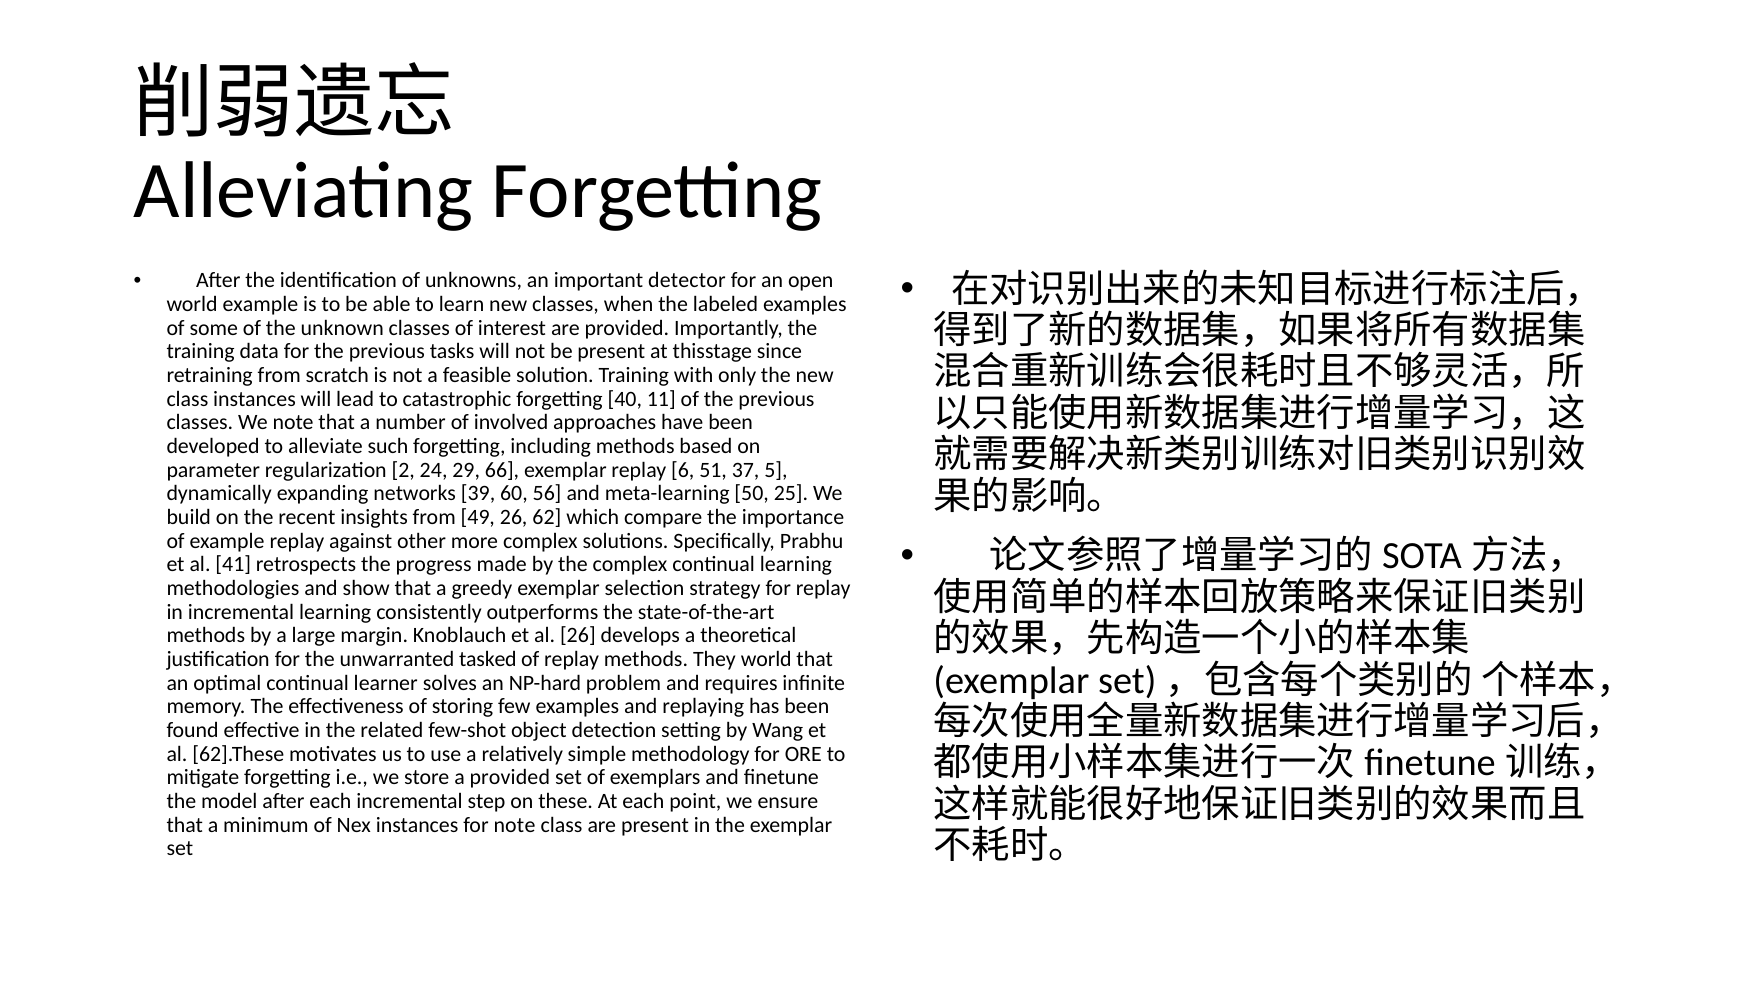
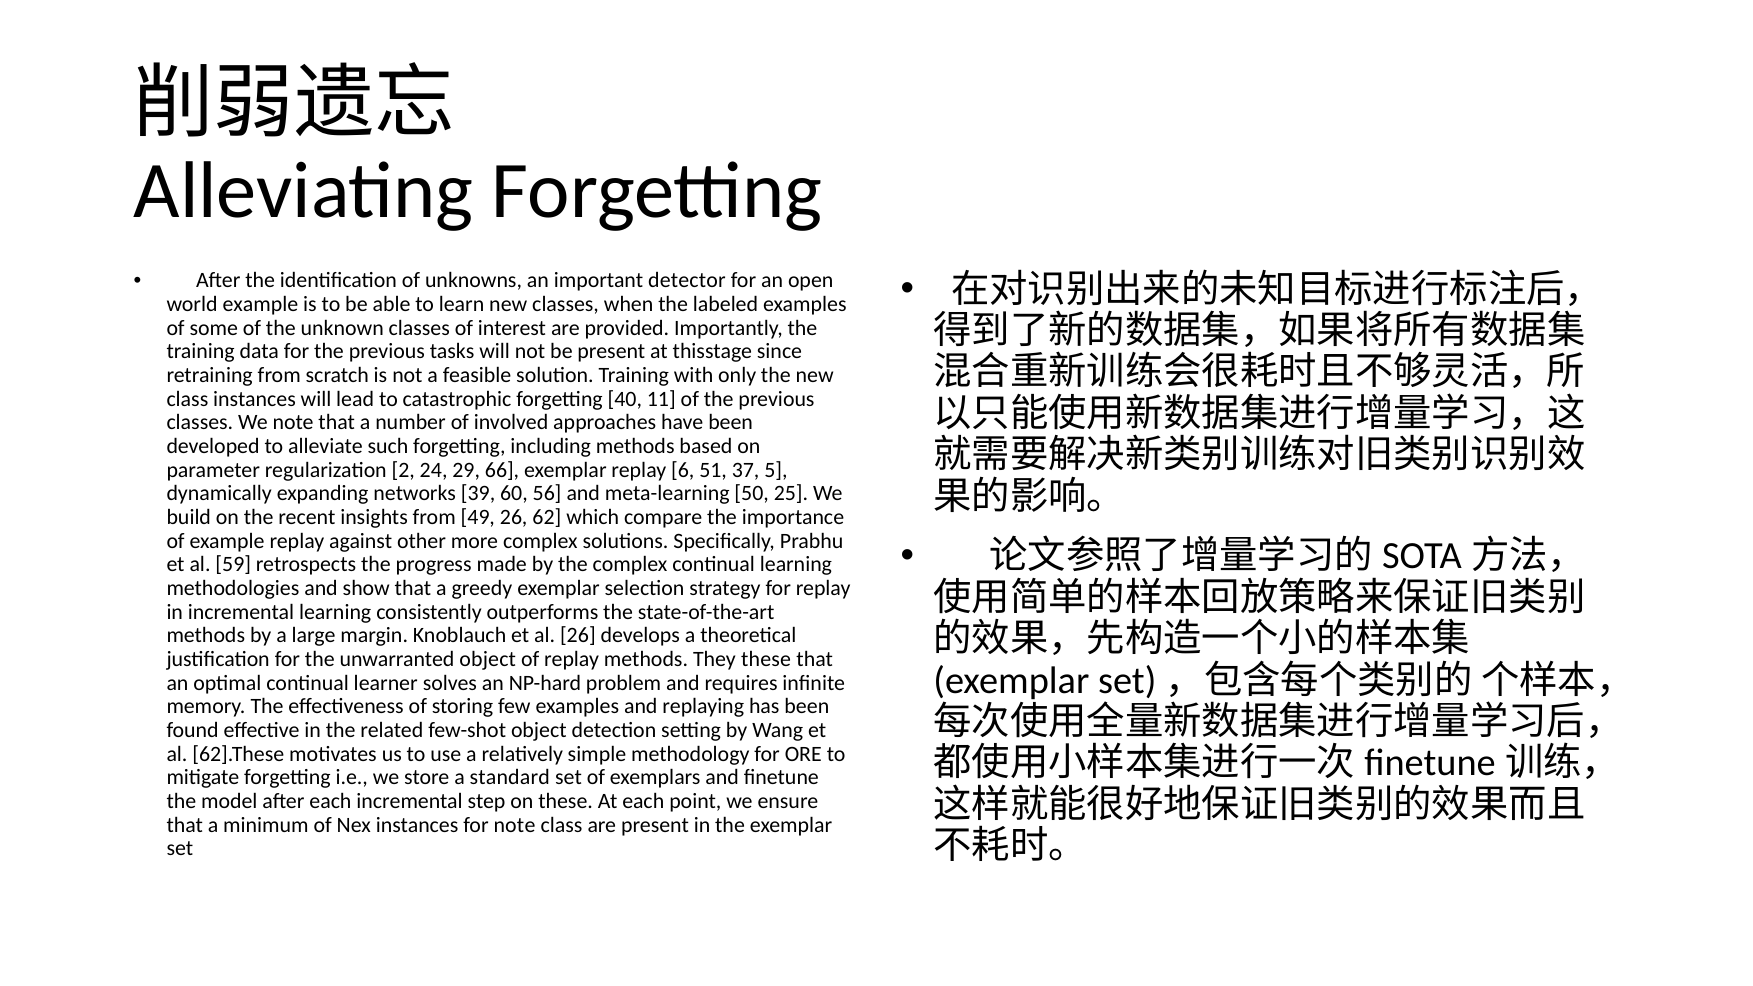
41: 41 -> 59 (233, 565)
unwarranted tasked: tasked -> object (488, 659)
They world: world -> these (766, 659)
a provided: provided -> standard (510, 778)
